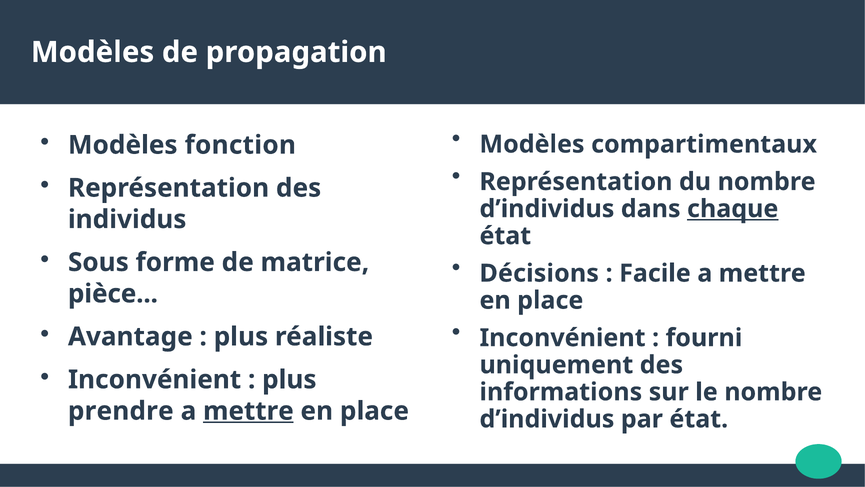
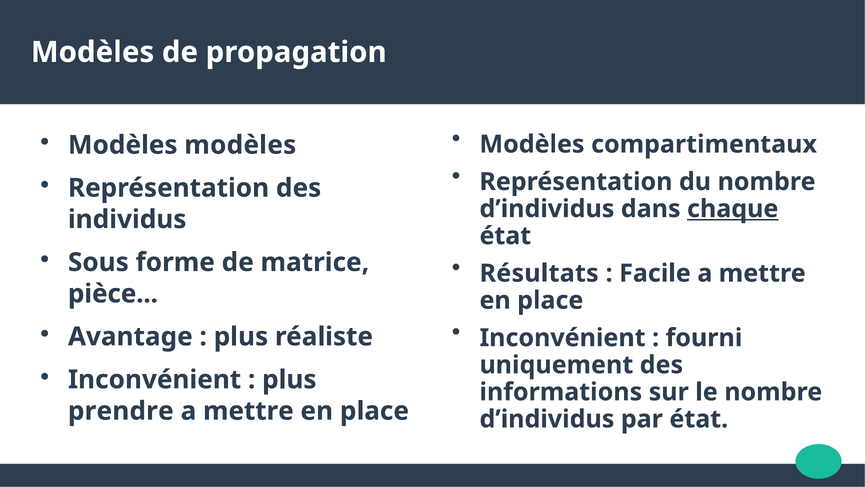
Modèles fonction: fonction -> modèles (240, 145)
Décisions: Décisions -> Résultats (539, 273)
mettre underline: present -> none (248, 411)
